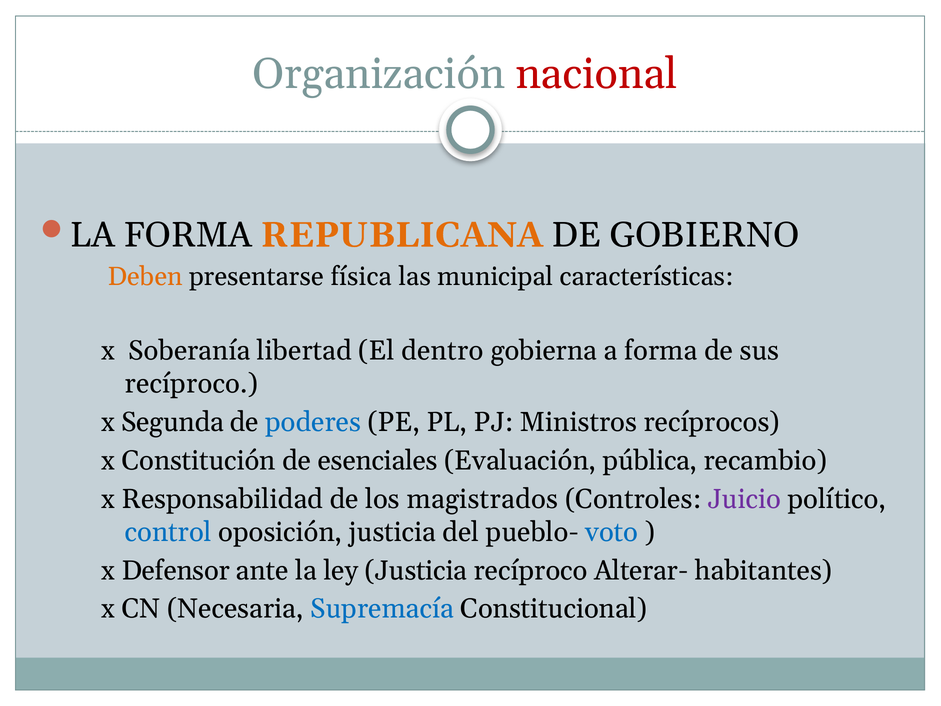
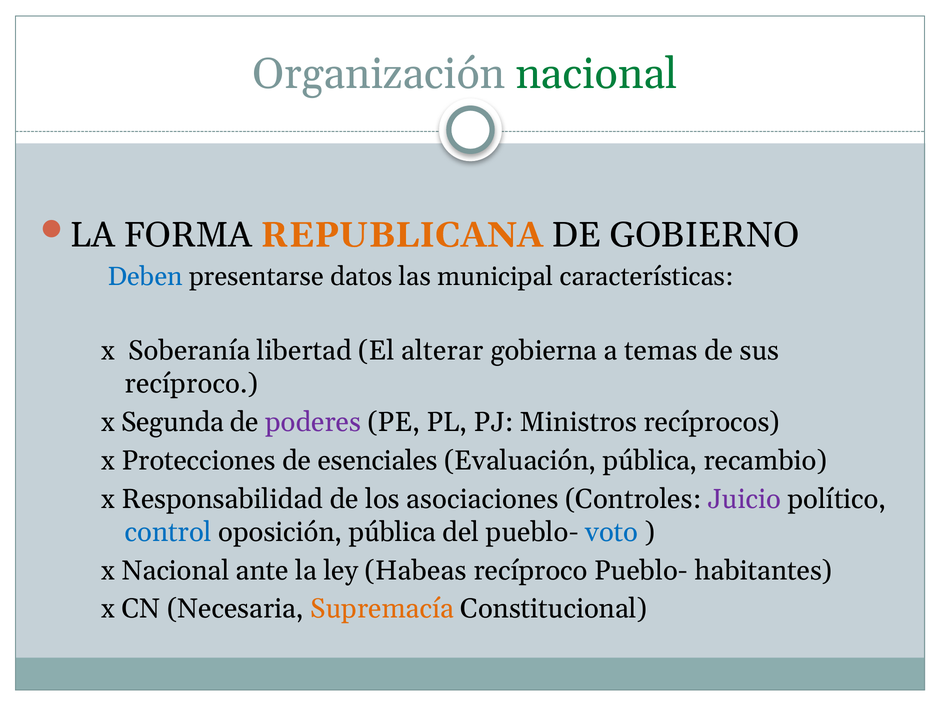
nacional colour: red -> green (597, 74)
Deben colour: orange -> blue (145, 276)
física: física -> datos (361, 276)
dentro: dentro -> alterar (442, 351)
a forma: forma -> temas (661, 351)
poderes colour: blue -> purple (313, 422)
Constitución: Constitución -> Protecciones (199, 460)
magistrados: magistrados -> asociaciones (482, 499)
oposición justicia: justicia -> pública (392, 532)
x Defensor: Defensor -> Nacional (176, 570)
ley Justicia: Justicia -> Habeas (416, 570)
recíproco Alterar-: Alterar- -> Pueblo- (641, 570)
Supremacía colour: blue -> orange (382, 609)
